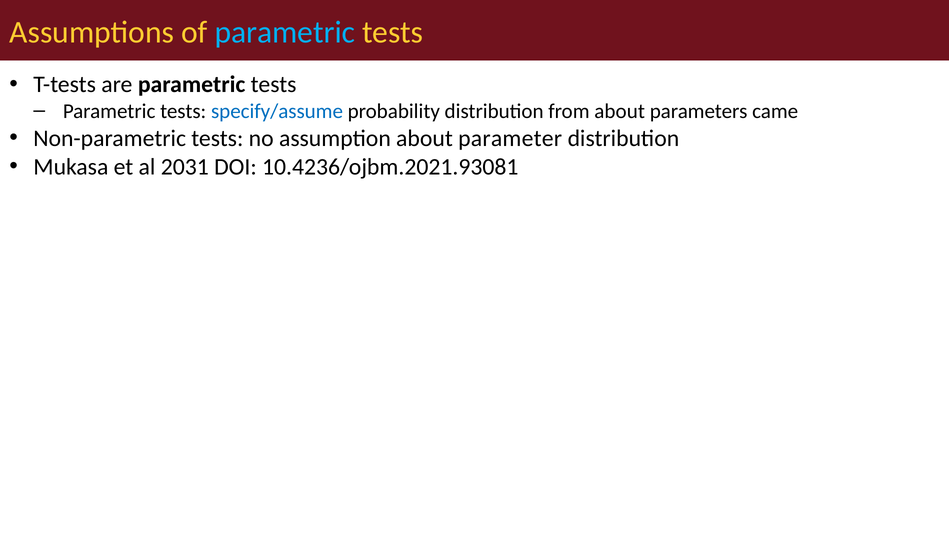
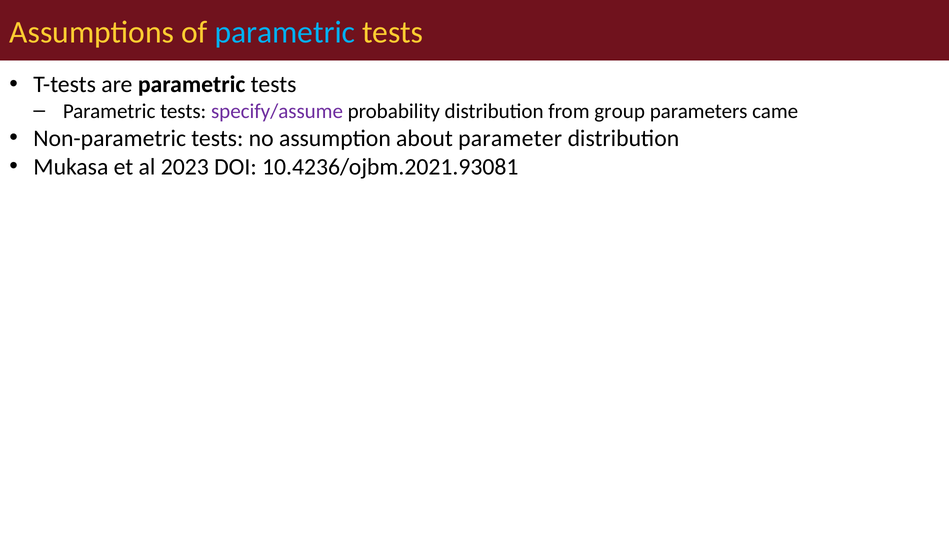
specify/assume colour: blue -> purple (277, 111)
from about: about -> group (620, 111)
2031: 2031 -> 2023 (185, 167)
